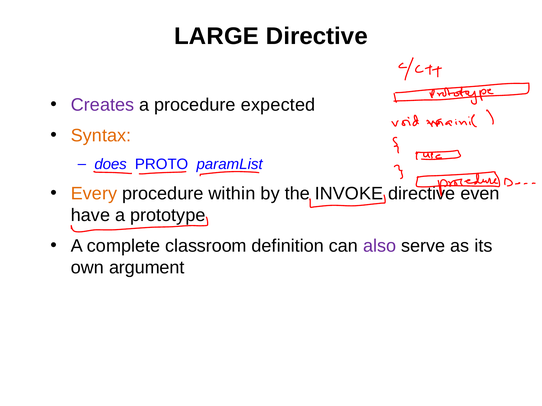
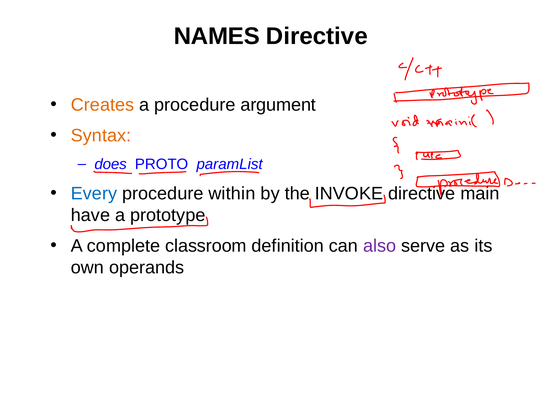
LARGE: LARGE -> NAMES (217, 36)
Creates colour: purple -> orange (103, 105)
expected: expected -> argument (278, 105)
Every colour: orange -> blue (94, 194)
even: even -> main (480, 194)
argument: argument -> operands (147, 268)
